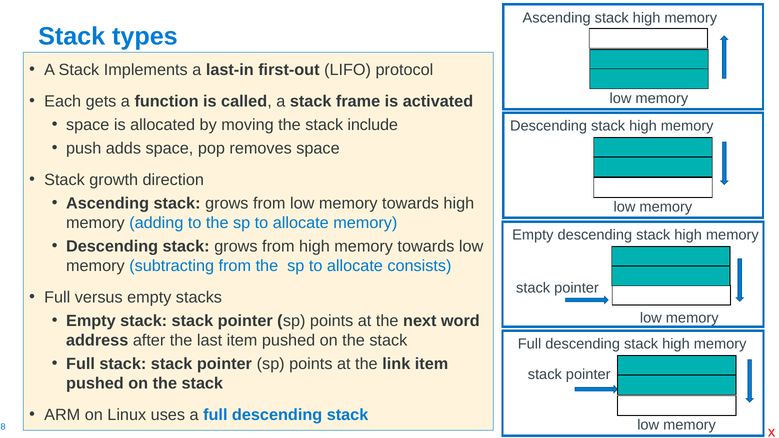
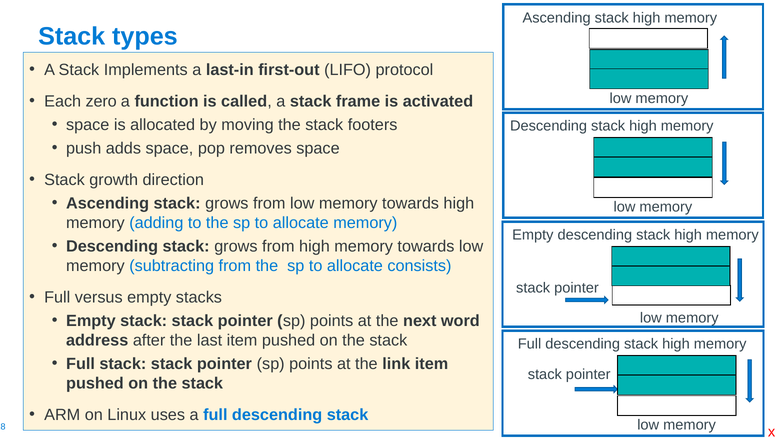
gets: gets -> zero (101, 101)
include: include -> footers (373, 125)
